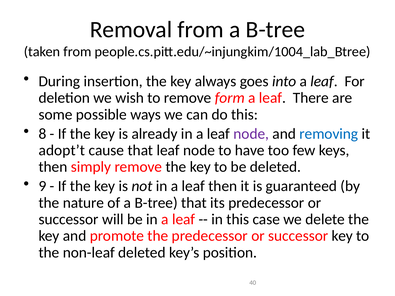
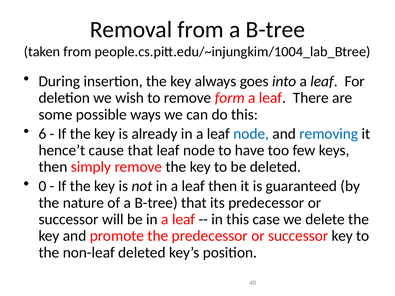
8: 8 -> 6 (42, 134)
node colour: purple -> blue (251, 134)
adopt’t: adopt’t -> hence’t (62, 150)
9: 9 -> 0 (42, 186)
